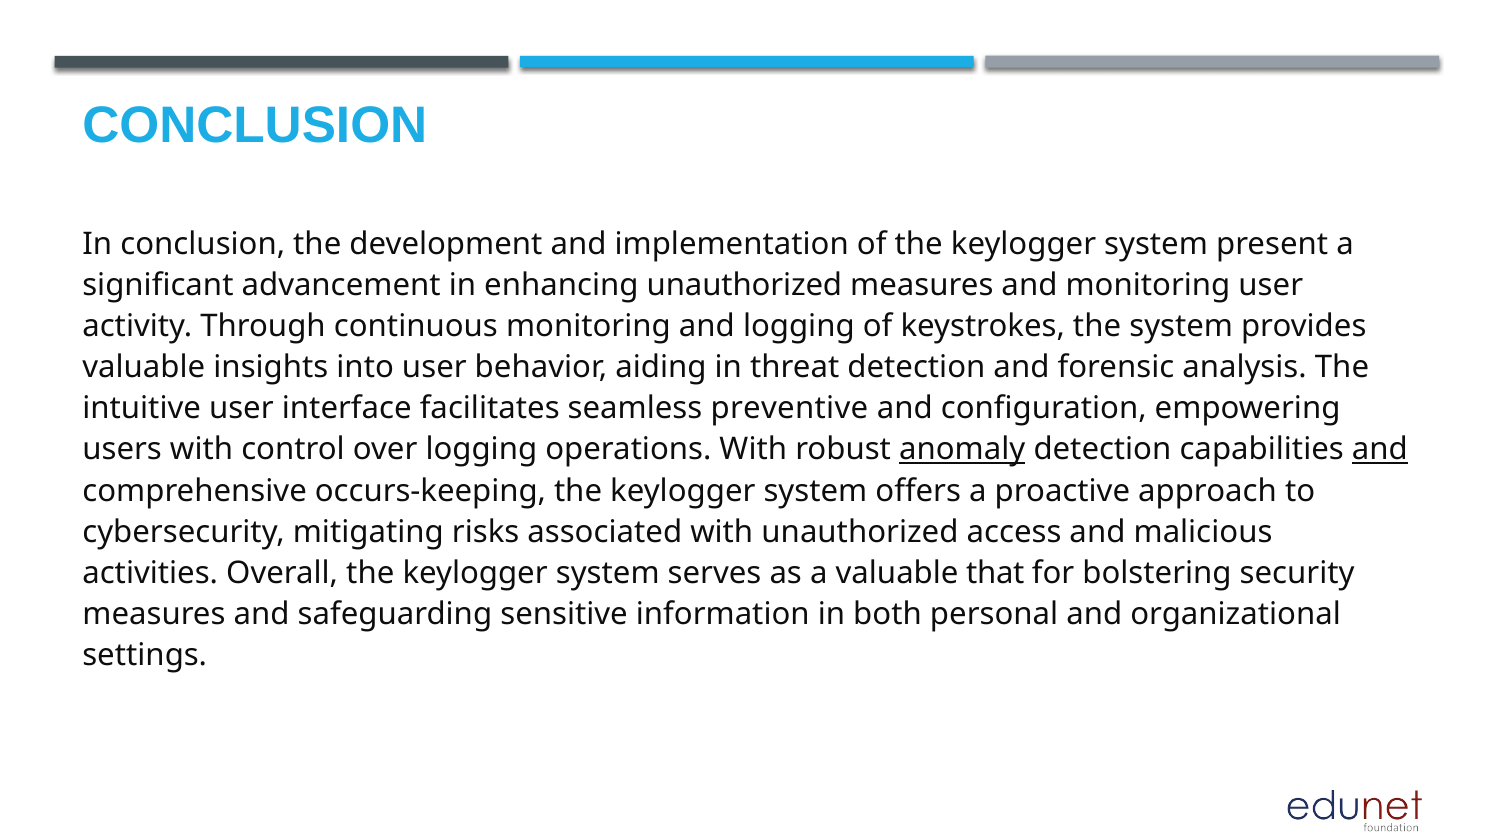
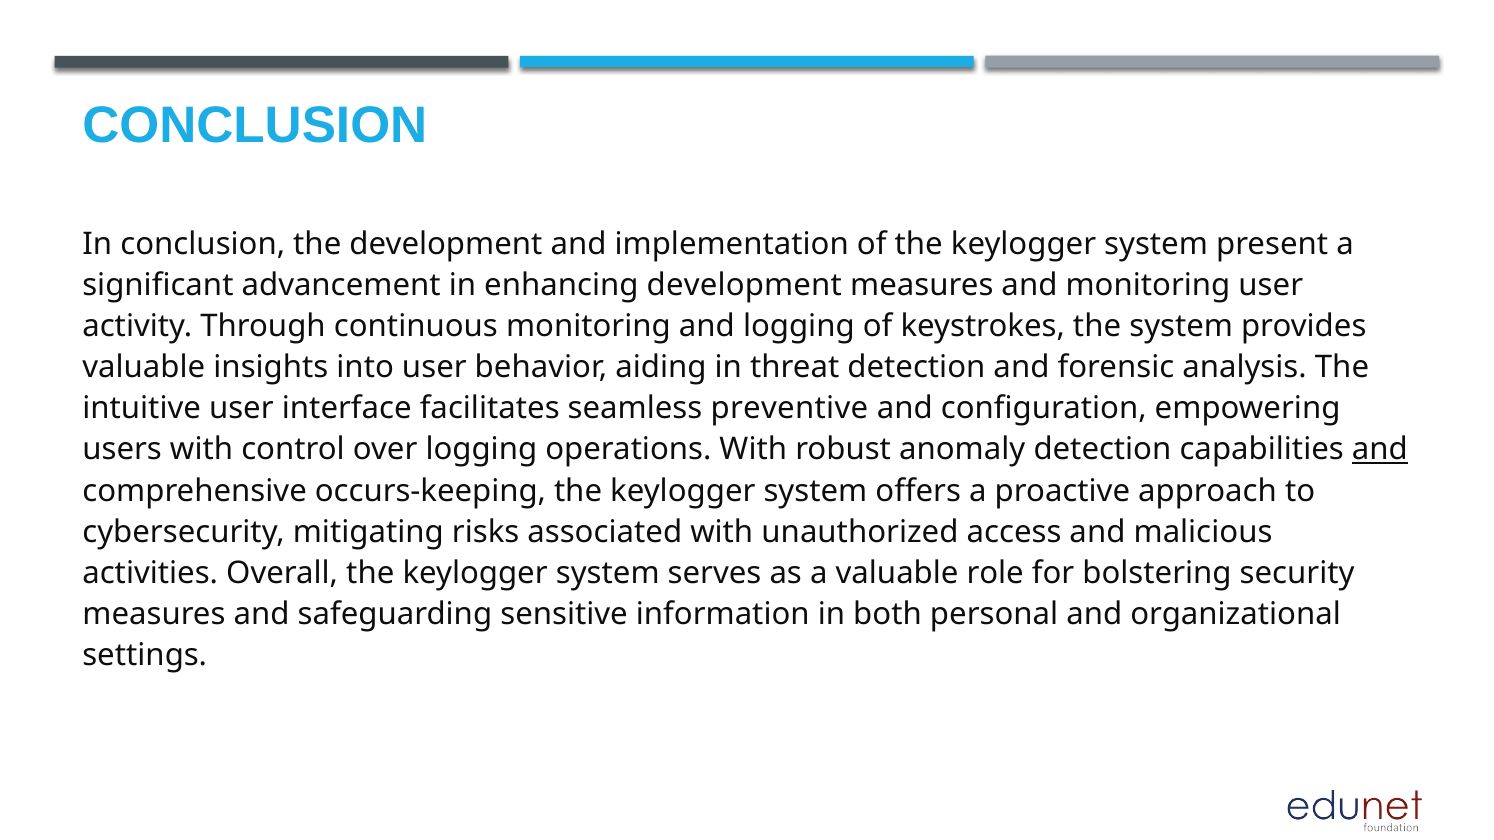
enhancing unauthorized: unauthorized -> development (744, 285)
anomaly underline: present -> none (962, 450)
that: that -> role (995, 573)
